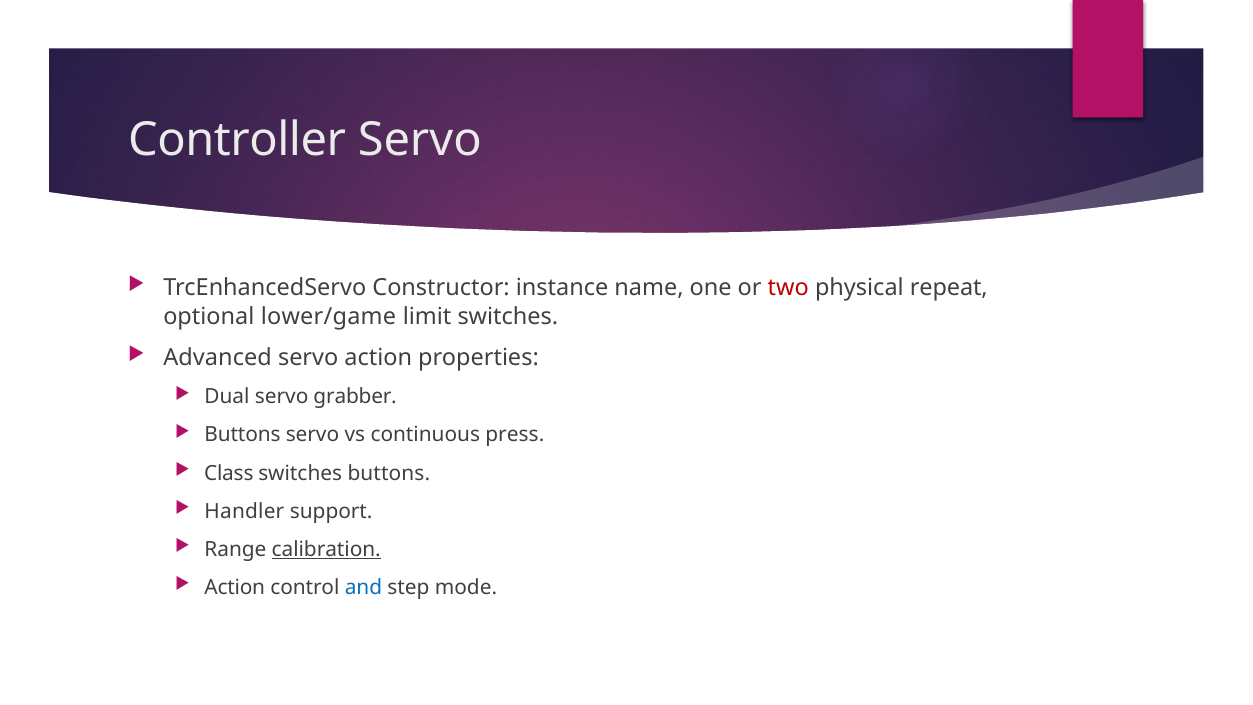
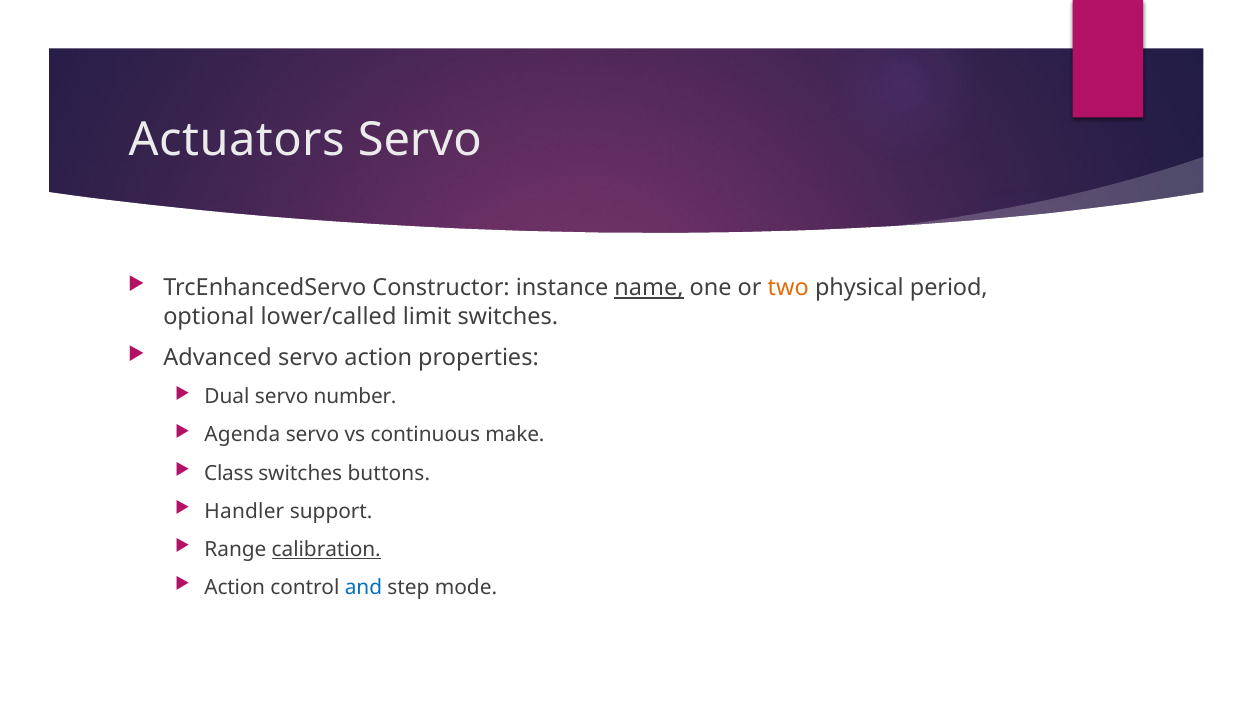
Controller: Controller -> Actuators (237, 140)
name underline: none -> present (649, 288)
two colour: red -> orange (788, 288)
repeat: repeat -> period (949, 288)
lower/game: lower/game -> lower/called (329, 316)
grabber: grabber -> number (355, 397)
Buttons: Buttons -> Agenda (242, 435)
press: press -> make (515, 435)
